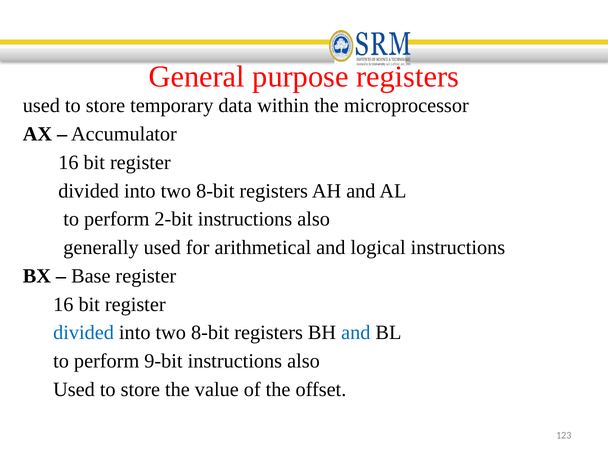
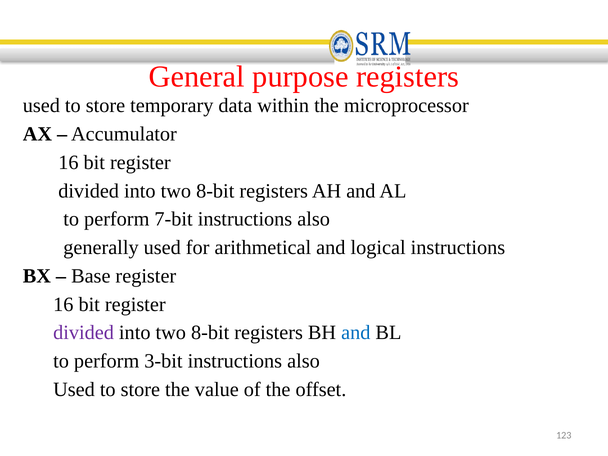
2-bit: 2-bit -> 7-bit (174, 219)
divided colour: blue -> purple (84, 333)
9-bit: 9-bit -> 3-bit (163, 361)
